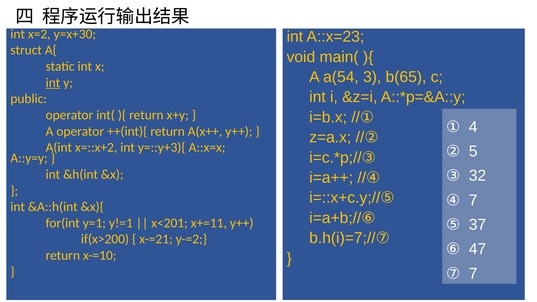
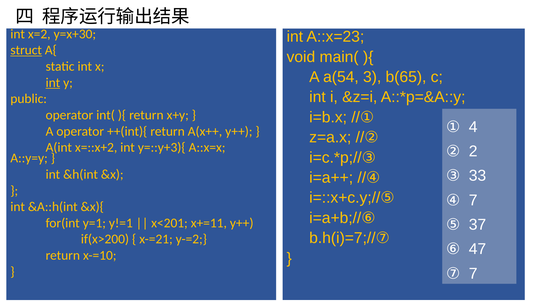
struct underline: none -> present (26, 50)
5: 5 -> 2 (473, 151)
32: 32 -> 33 (478, 176)
